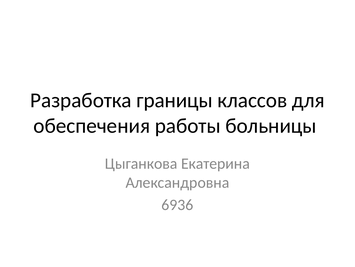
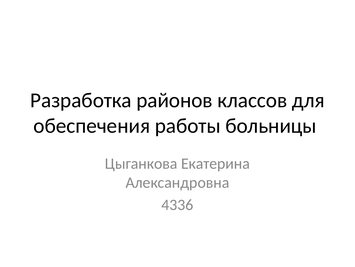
границы: границы -> районов (175, 100)
6936: 6936 -> 4336 (177, 204)
